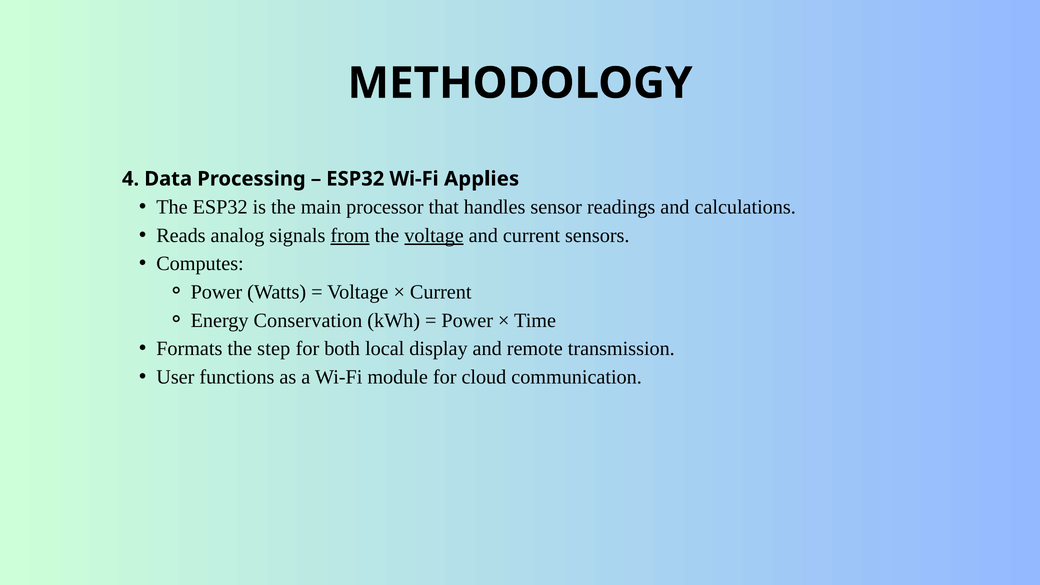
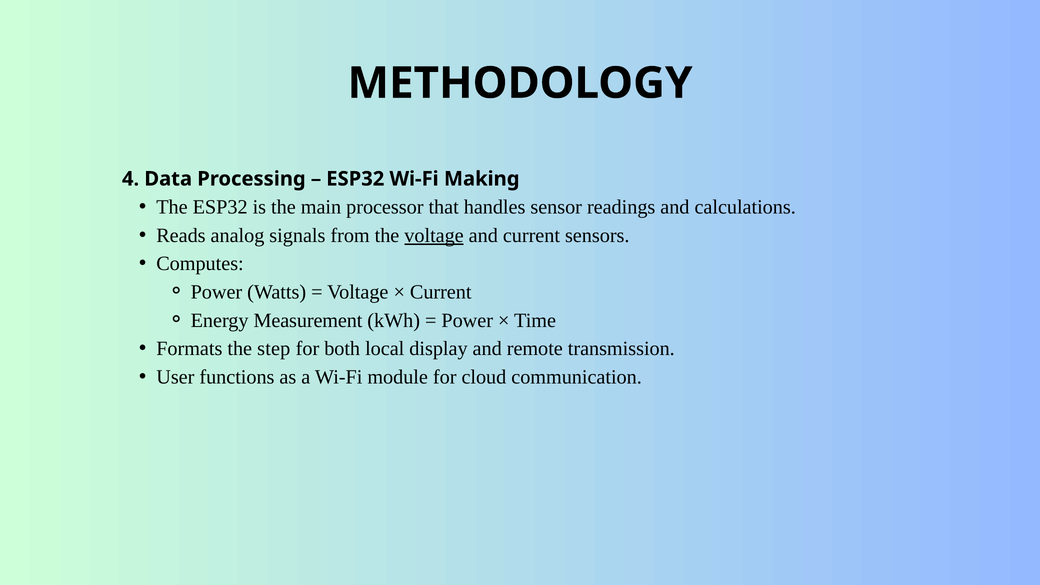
Applies: Applies -> Making (482, 179)
from underline: present -> none (350, 235)
Conservation: Conservation -> Measurement (308, 320)
